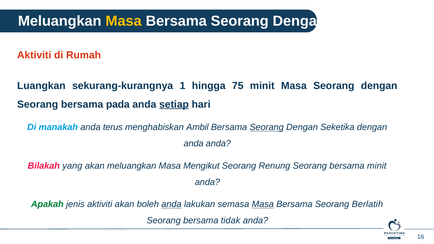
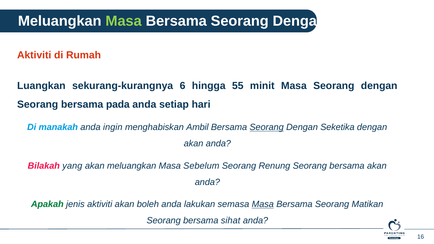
Masa colour: yellow -> light green (124, 21)
1: 1 -> 6 (183, 86)
75: 75 -> 55 (238, 86)
setiap underline: present -> none (174, 104)
terus: terus -> ingin (113, 127)
anda: anda -> akan (194, 144)
Mengikut: Mengikut -> Sebelum (201, 166)
bersama minit: minit -> akan (377, 166)
anda underline: present -> none (171, 204)
Berlatih: Berlatih -> Matikan (367, 204)
tidak: tidak -> sihat (231, 221)
